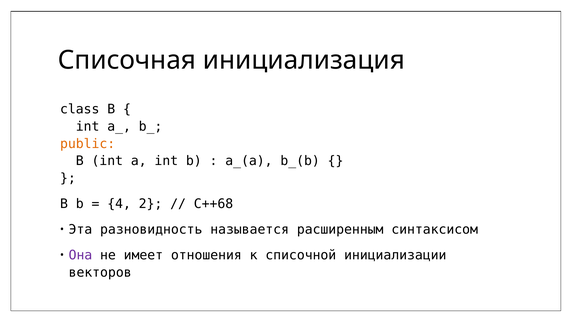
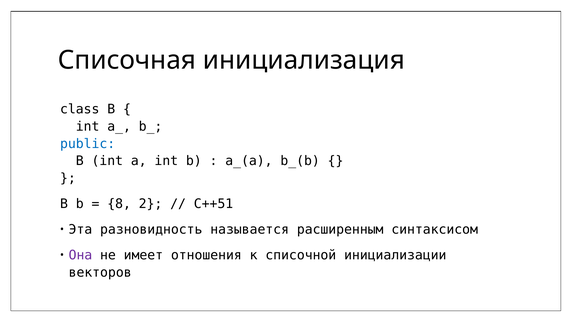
public colour: orange -> blue (88, 144)
4: 4 -> 8 (119, 204)
C++68: C++68 -> C++51 (214, 204)
